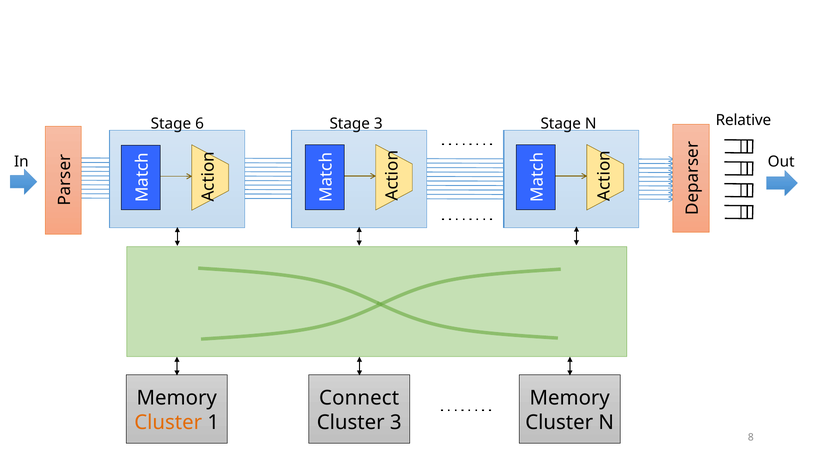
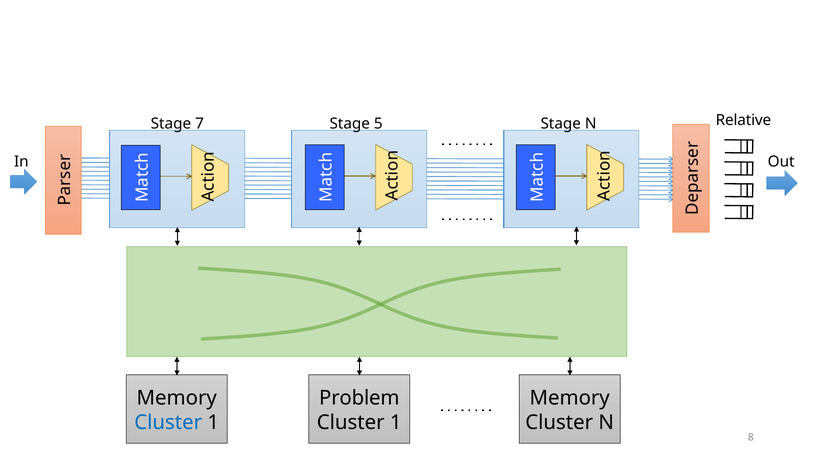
6: 6 -> 7 (200, 124)
Stage 3: 3 -> 5 (378, 124)
Connect: Connect -> Problem (359, 398)
Cluster colour: orange -> blue (168, 423)
3: 3 -> 1 (396, 423)
